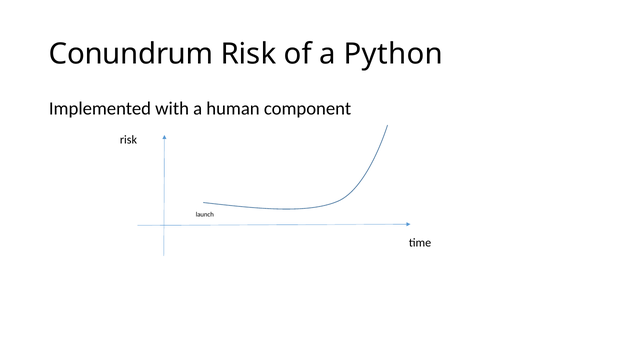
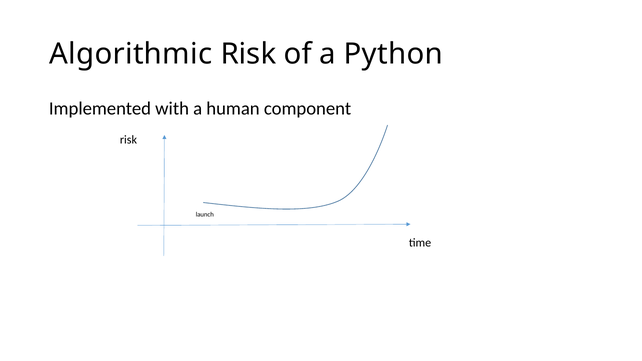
Conundrum: Conundrum -> Algorithmic (131, 54)
